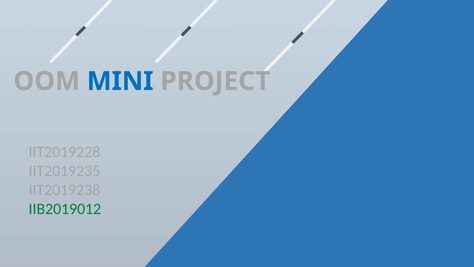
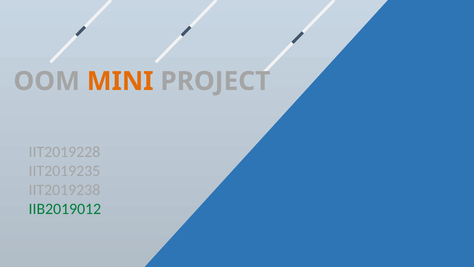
MINI colour: blue -> orange (120, 81)
